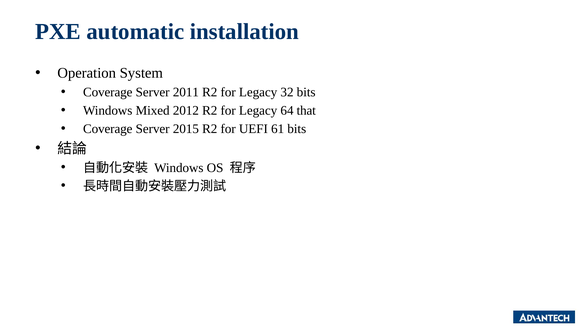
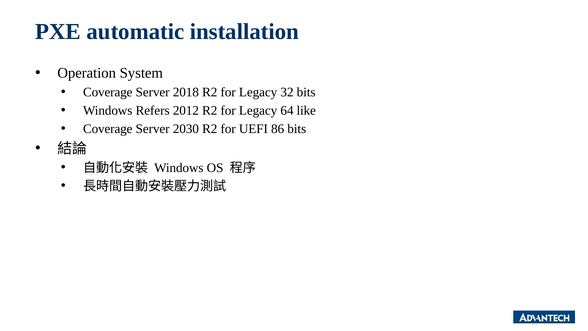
2011: 2011 -> 2018 (186, 92)
Mixed: Mixed -> Refers (153, 110)
that: that -> like (306, 110)
2015: 2015 -> 2030 (186, 129)
61: 61 -> 86 (278, 129)
